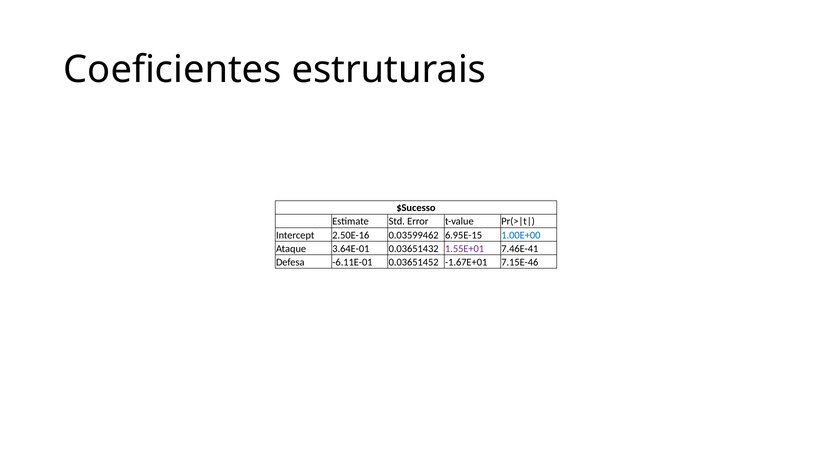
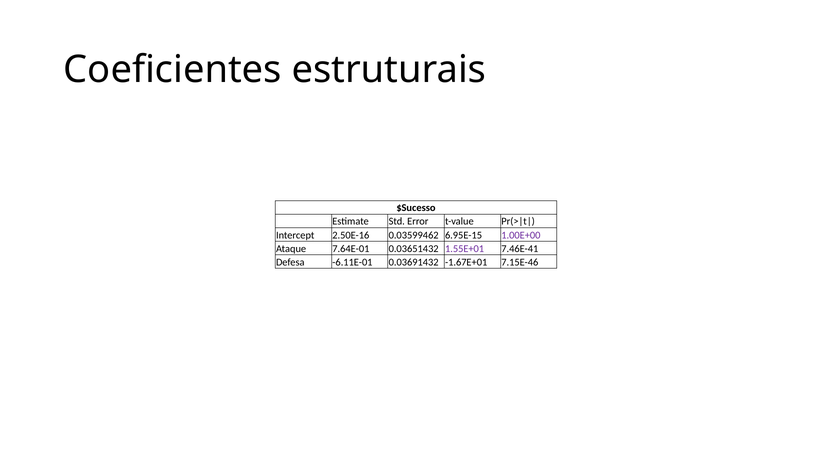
1.00E+00 colour: blue -> purple (521, 235)
3.64E-01: 3.64E-01 -> 7.64E-01 (351, 249)
0.03651452: 0.03651452 -> 0.03691432 (414, 262)
